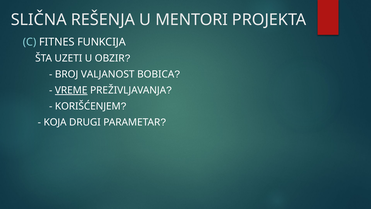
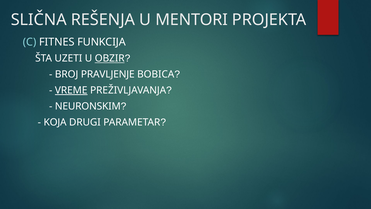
OBZIR underline: none -> present (110, 58)
VALJANOST: VALJANOST -> PRAVLJENJE (108, 74)
KORIŠĆENJEM: KORIŠĆENJEM -> NEURONSKIM (88, 106)
